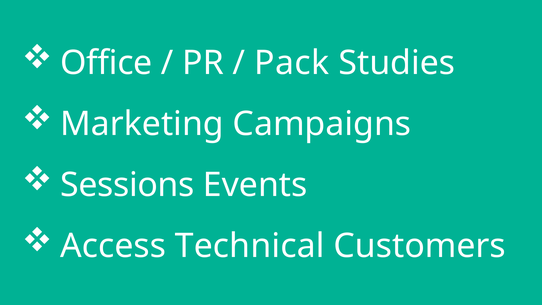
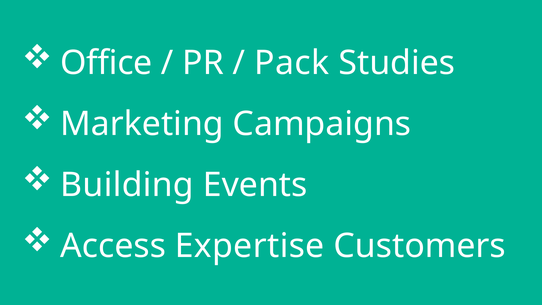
Sessions: Sessions -> Building (127, 185)
Technical: Technical -> Expertise (250, 246)
